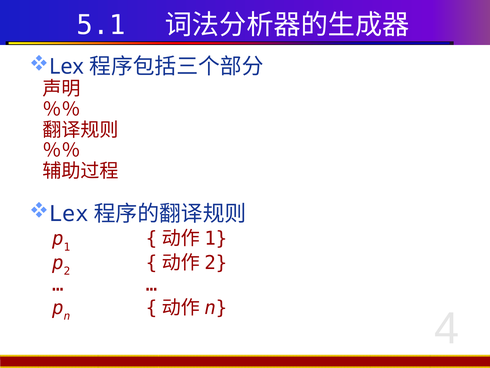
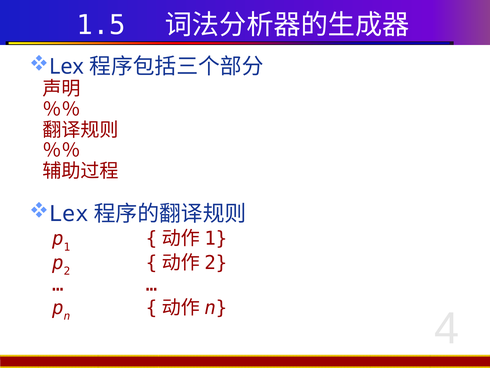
5.1: 5.1 -> 1.5 (101, 25)
